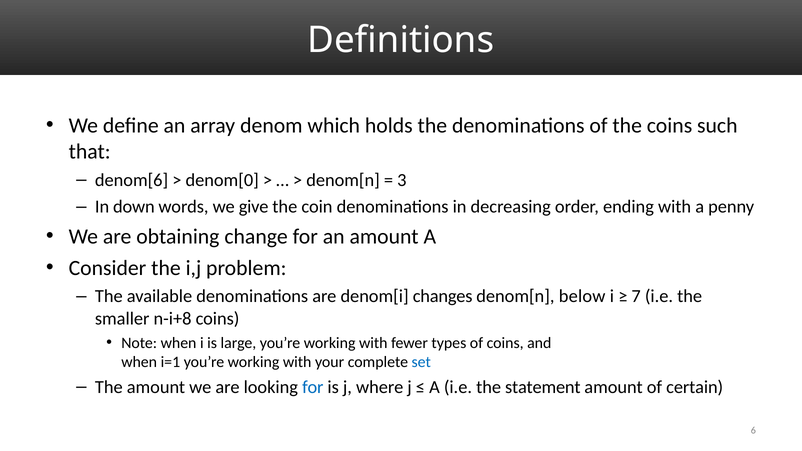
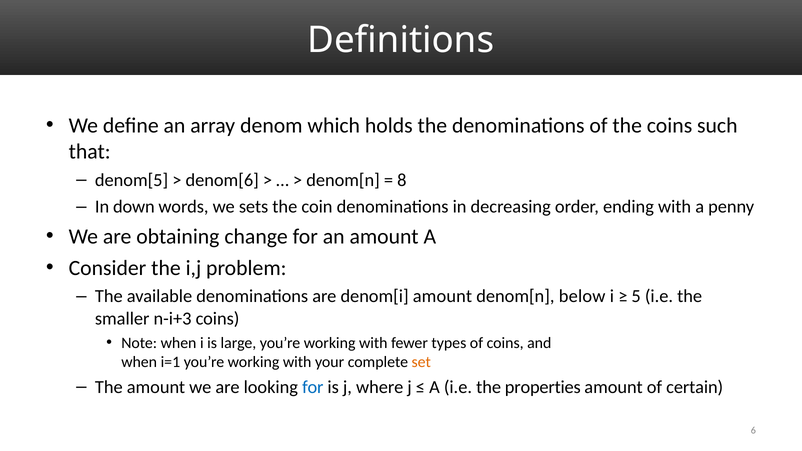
denom[6: denom[6 -> denom[5 (132, 180)
denom[0: denom[0 -> denom[6 (222, 180)
3: 3 -> 8 (402, 180)
give: give -> sets (254, 207)
denom[i changes: changes -> amount (442, 296)
7: 7 -> 5 (636, 296)
n-i+8: n-i+8 -> n-i+3 (173, 319)
set colour: blue -> orange (421, 362)
statement: statement -> properties (543, 387)
